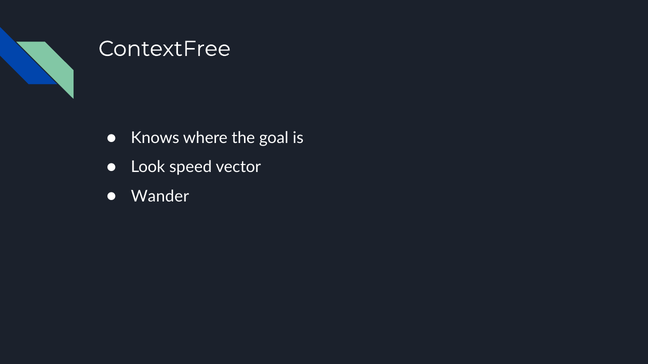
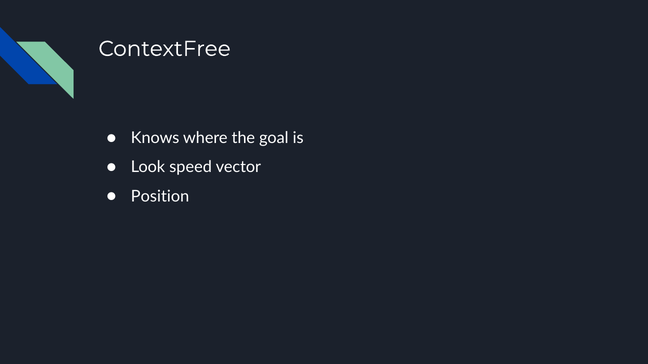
Wander: Wander -> Position (160, 196)
